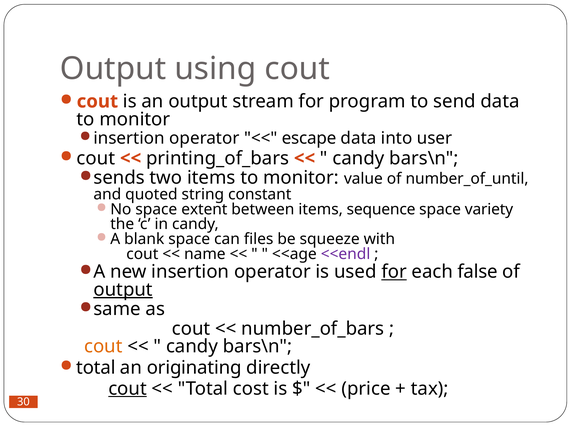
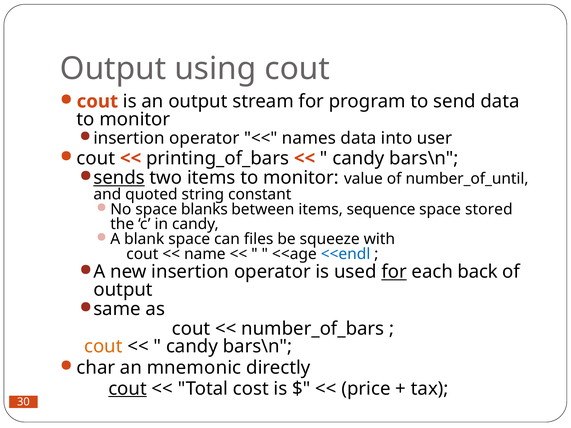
escape: escape -> names (309, 138)
sends underline: none -> present (119, 178)
extent: extent -> blanks (204, 209)
variety: variety -> stored (489, 209)
<<endl colour: purple -> blue (346, 254)
false: false -> back (478, 272)
output underline: present -> none (123, 290)
total: total -> char (96, 368)
originating: originating -> mnemonic (194, 368)
